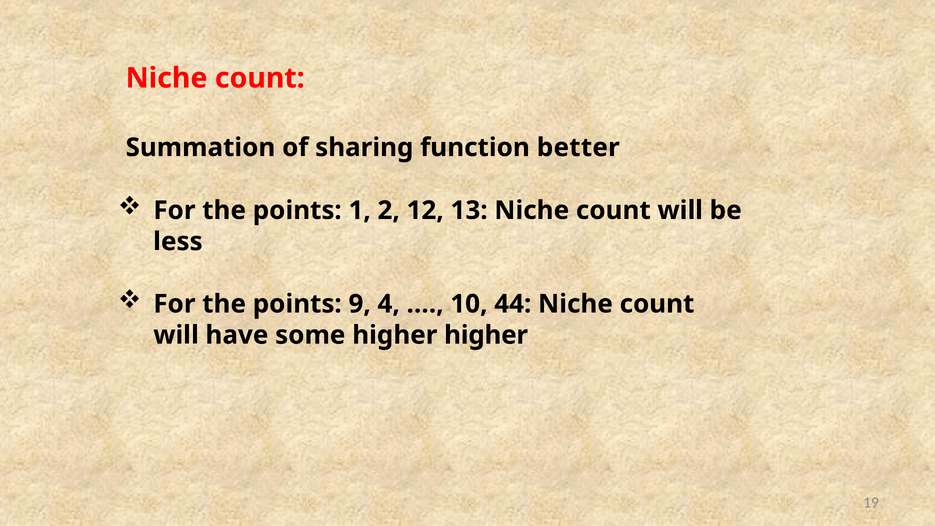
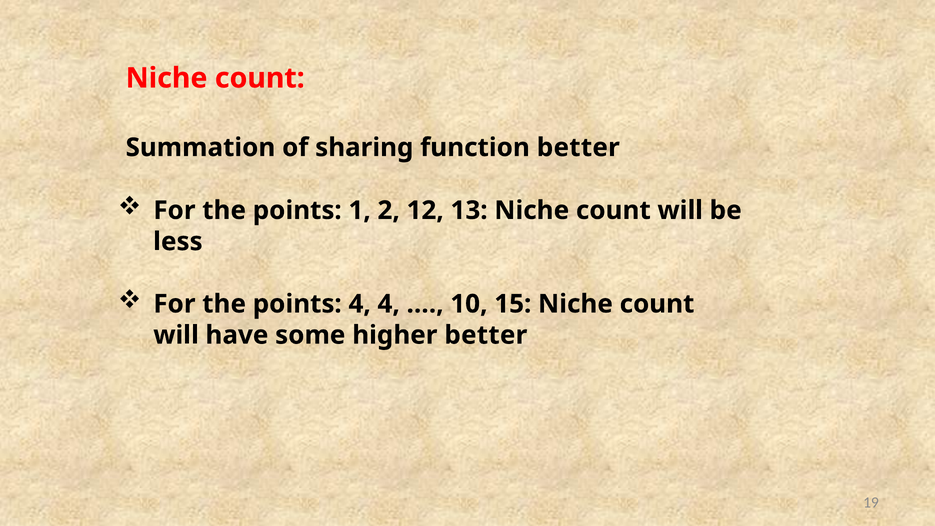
points 9: 9 -> 4 (360, 304)
44: 44 -> 15 (513, 304)
higher higher: higher -> better (486, 335)
